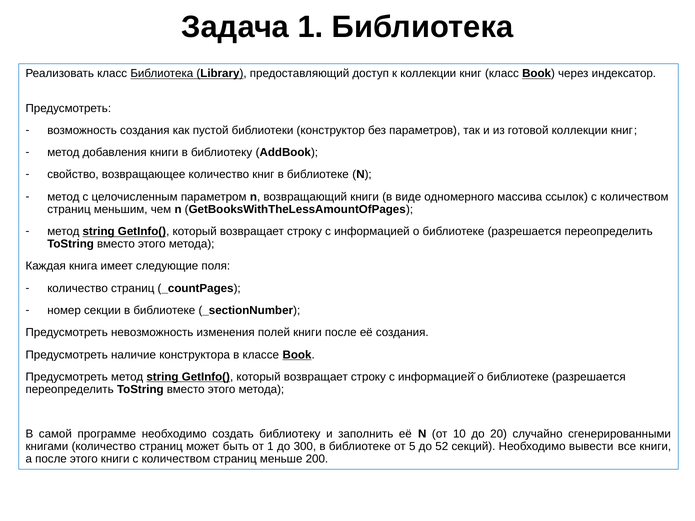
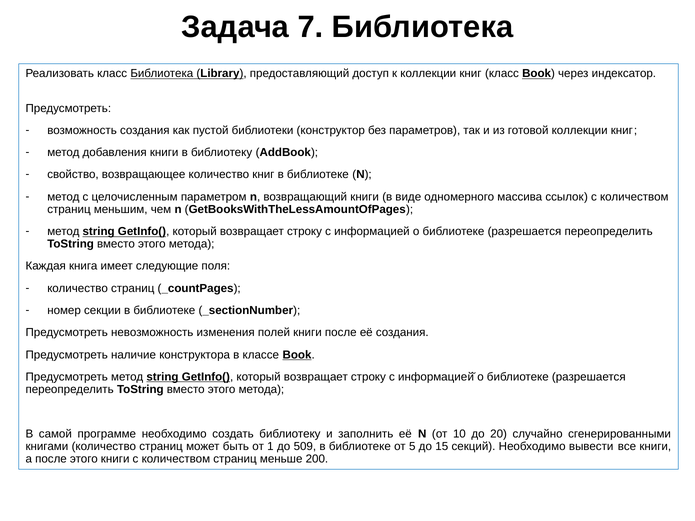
Задача 1: 1 -> 7 (311, 27)
300: 300 -> 509 (305, 446)
52: 52 -> 15 (442, 446)
